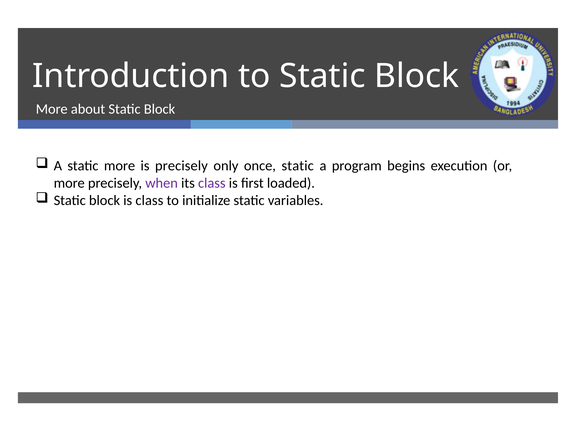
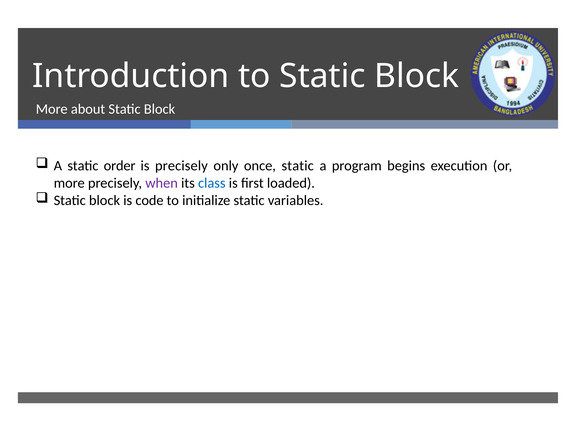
static more: more -> order (120, 166)
class colour: purple -> blue (212, 183)
is class: class -> code (149, 200)
